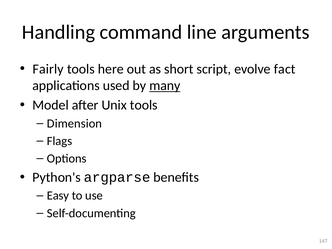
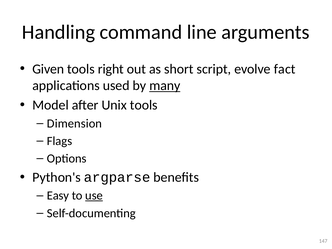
Fairly: Fairly -> Given (48, 69)
here: here -> right (111, 69)
use underline: none -> present (94, 196)
